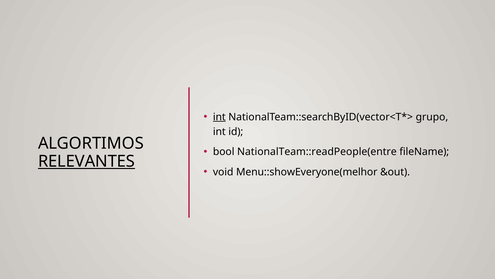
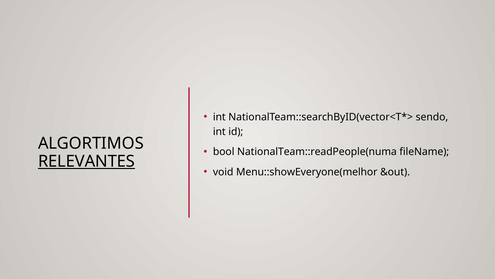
int underline: present -> none (219, 117)
grupo: grupo -> sendo (432, 117)
NationalTeam::readPeople(entre: NationalTeam::readPeople(entre -> NationalTeam::readPeople(numa (317, 152)
